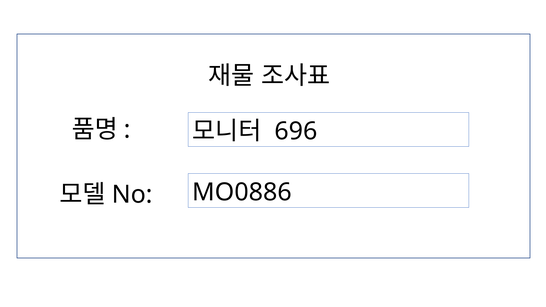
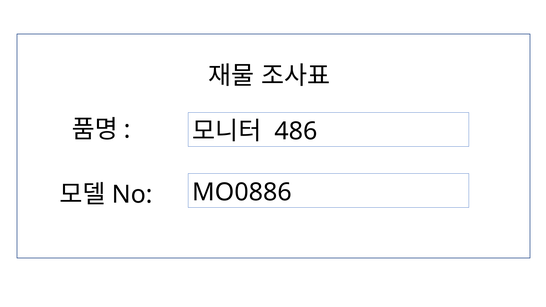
696: 696 -> 486 (296, 131)
